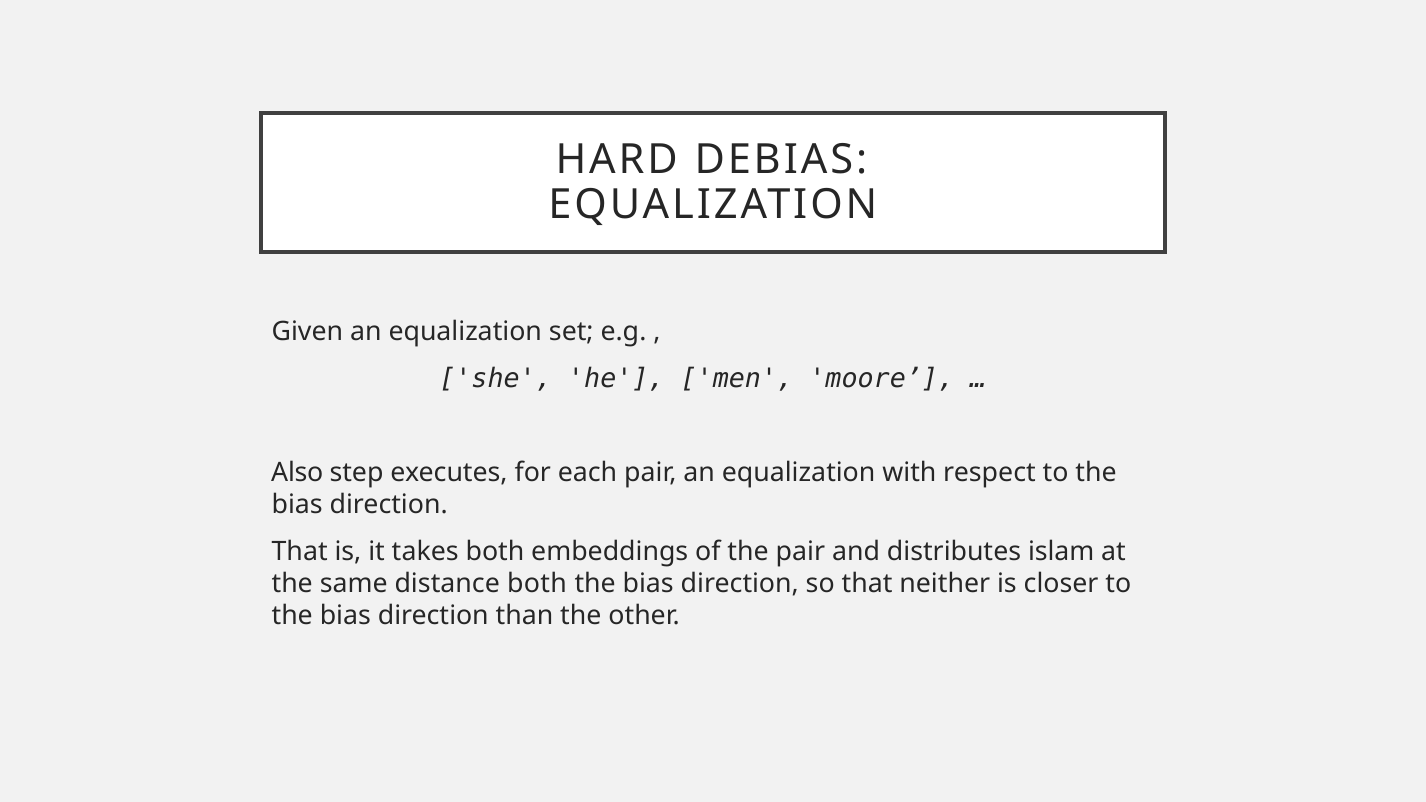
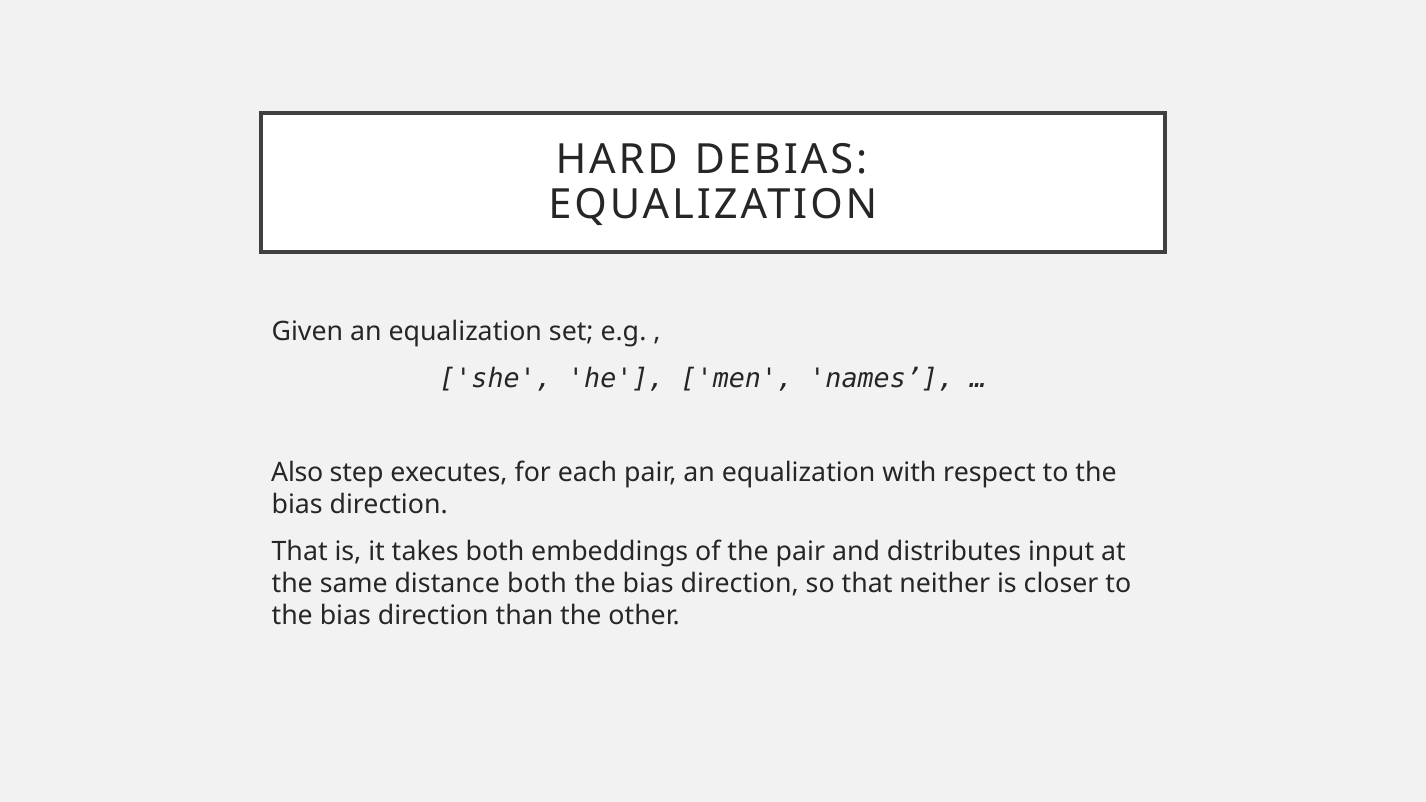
moore: moore -> names (882, 379)
islam: islam -> input (1061, 552)
